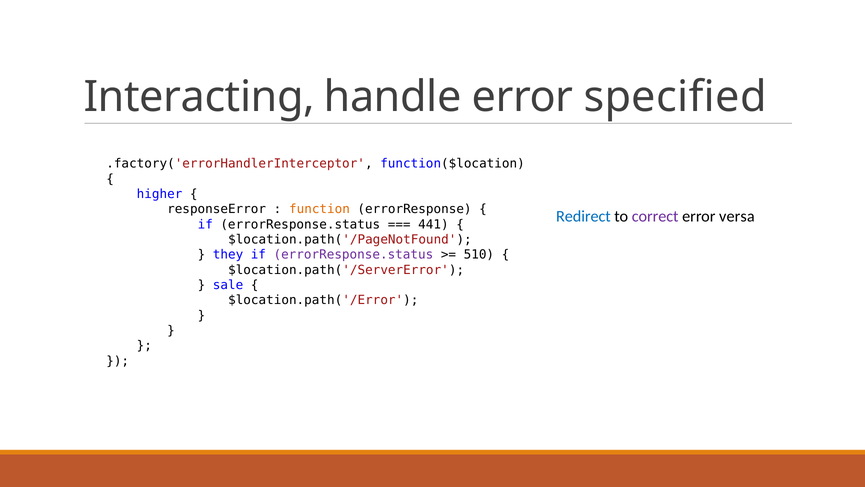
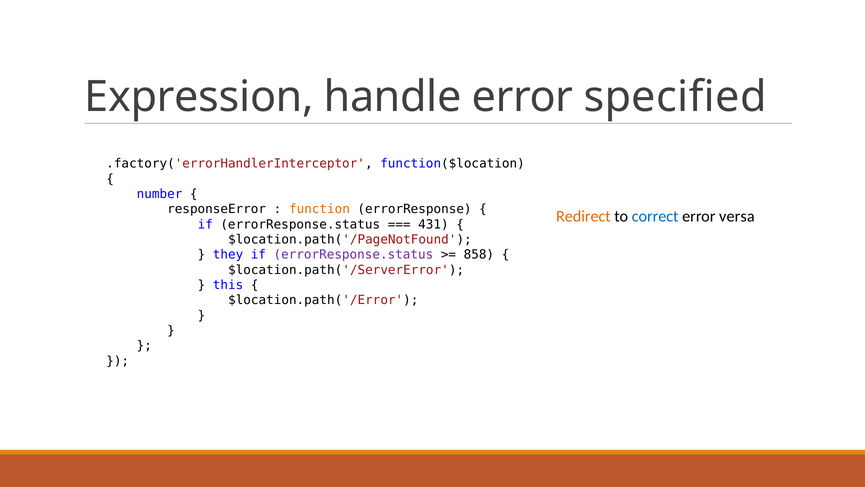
Interacting: Interacting -> Expression (199, 97)
higher: higher -> number (160, 194)
Redirect colour: blue -> orange (583, 216)
correct colour: purple -> blue (655, 216)
441: 441 -> 431 (433, 224)
510: 510 -> 858 (479, 255)
sale: sale -> this (228, 285)
